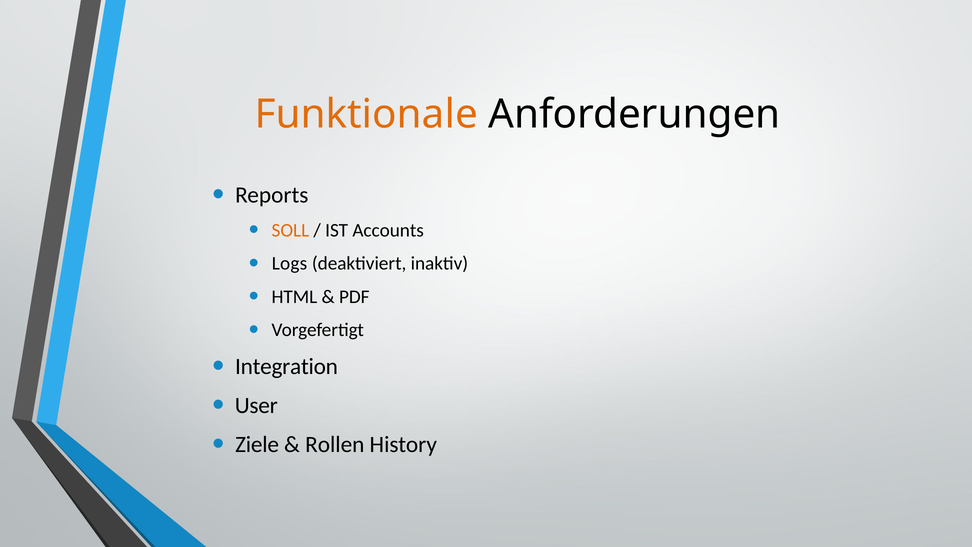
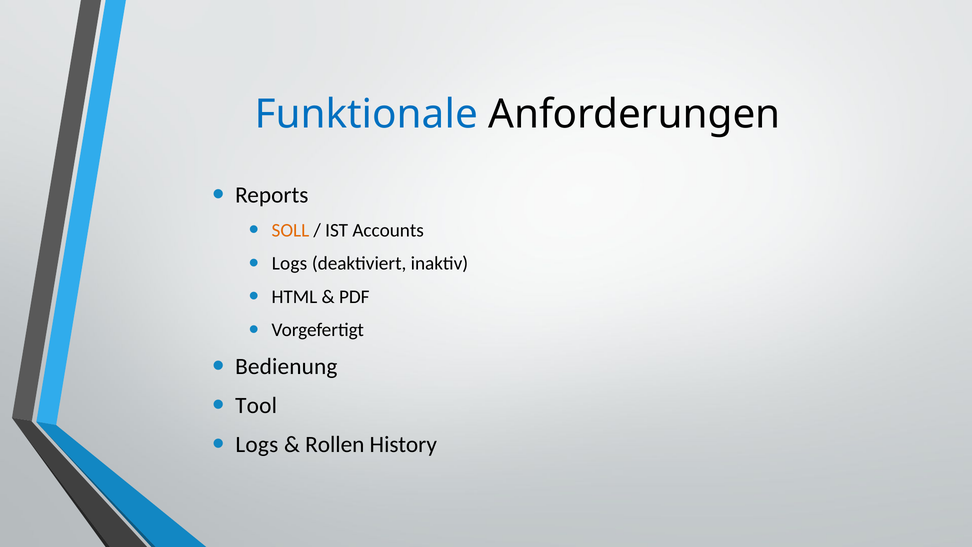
Funktionale colour: orange -> blue (366, 114)
Integration: Integration -> Bedienung (286, 367)
User: User -> Tool (256, 405)
Ziele: Ziele -> Logs (257, 444)
